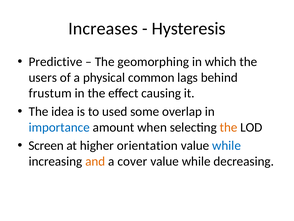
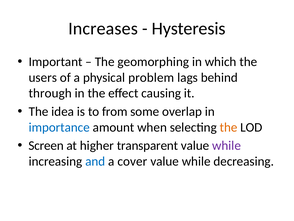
Predictive: Predictive -> Important (56, 62)
common: common -> problem (151, 77)
frustum: frustum -> through (50, 93)
used: used -> from (115, 111)
orientation: orientation -> transparent (147, 145)
while colour: blue -> purple (227, 145)
and colour: orange -> blue (95, 161)
